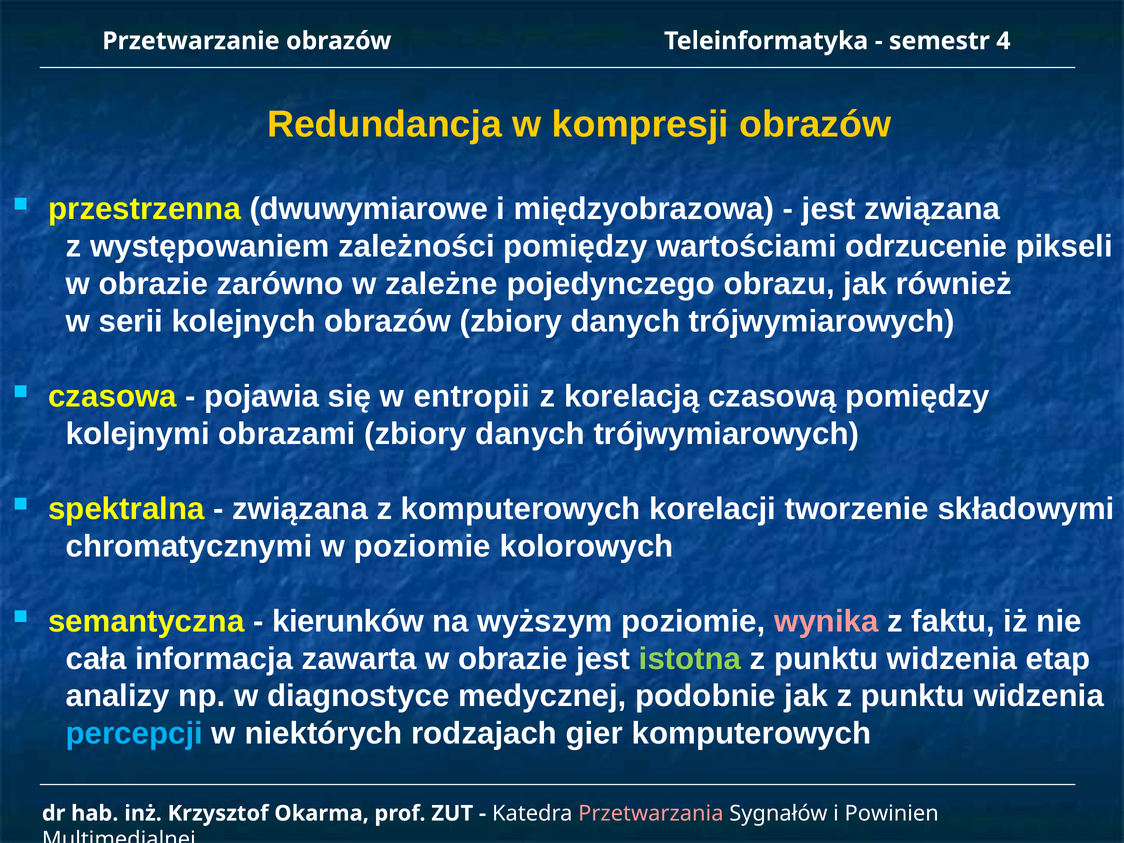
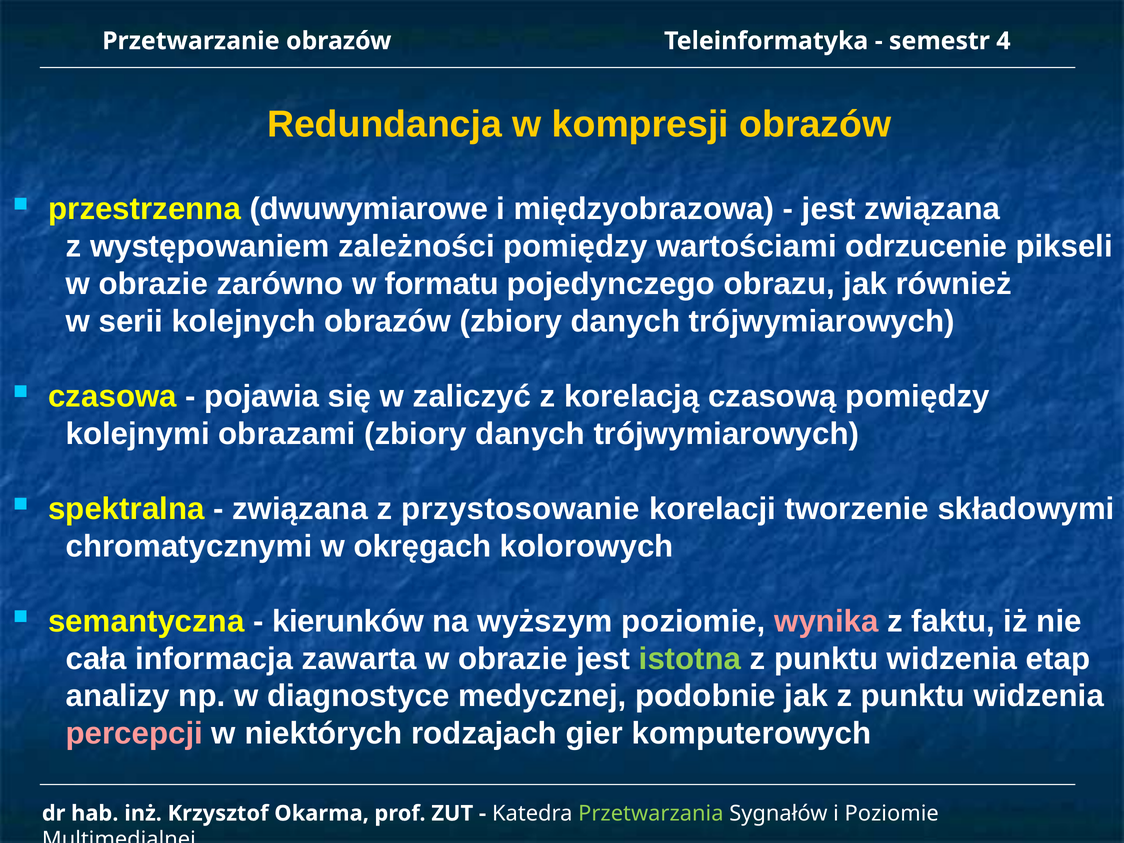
zależne: zależne -> formatu (442, 284)
entropii: entropii -> zaliczyć (472, 396)
z komputerowych: komputerowych -> przystosowanie (521, 509)
w poziomie: poziomie -> okręgach (423, 546)
percepcji colour: light blue -> pink (134, 734)
Przetwarzania colour: pink -> light green (651, 813)
i Powinien: Powinien -> Poziomie (892, 813)
